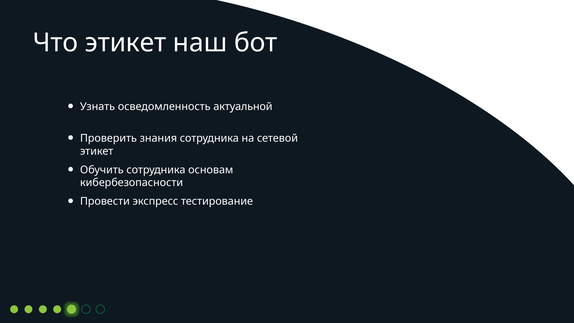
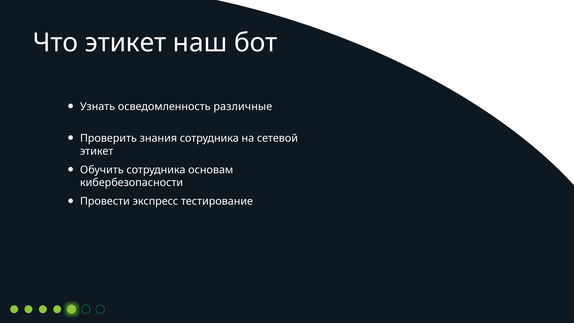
актуальной: актуальной -> различные (243, 107)
